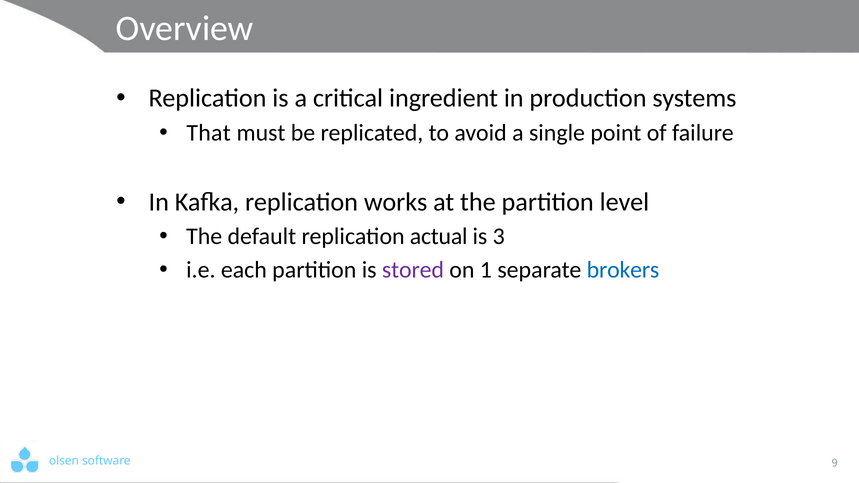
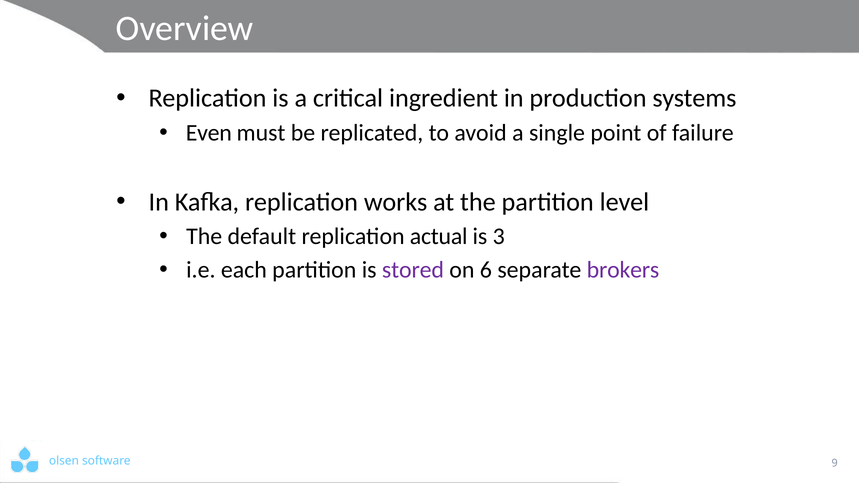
That: That -> Even (209, 133)
1: 1 -> 6 (486, 270)
brokers colour: blue -> purple (623, 270)
